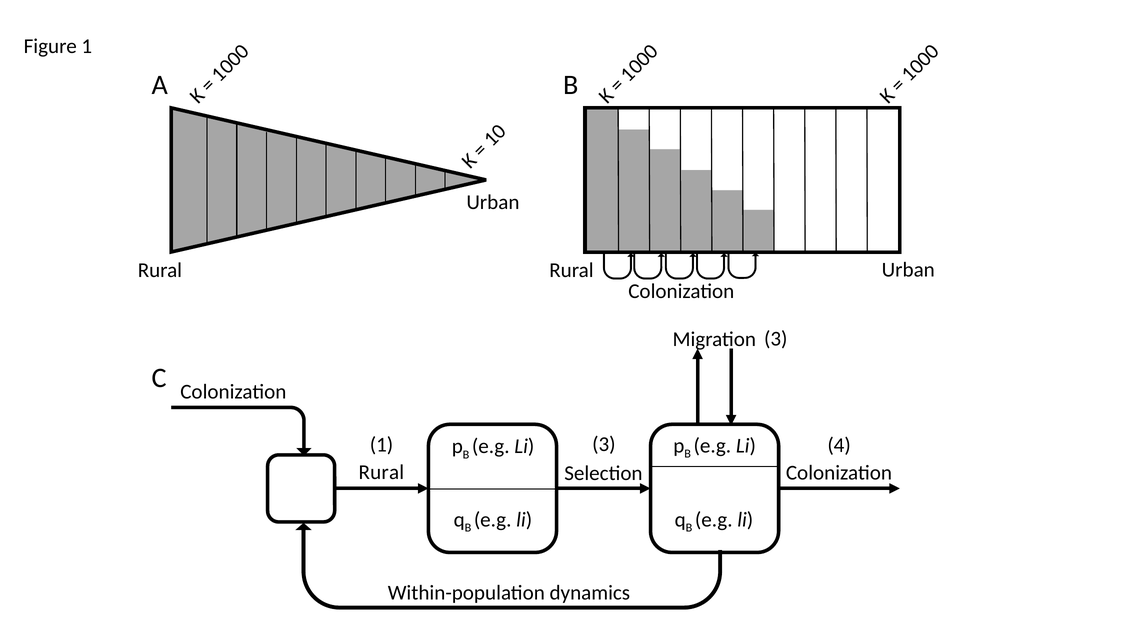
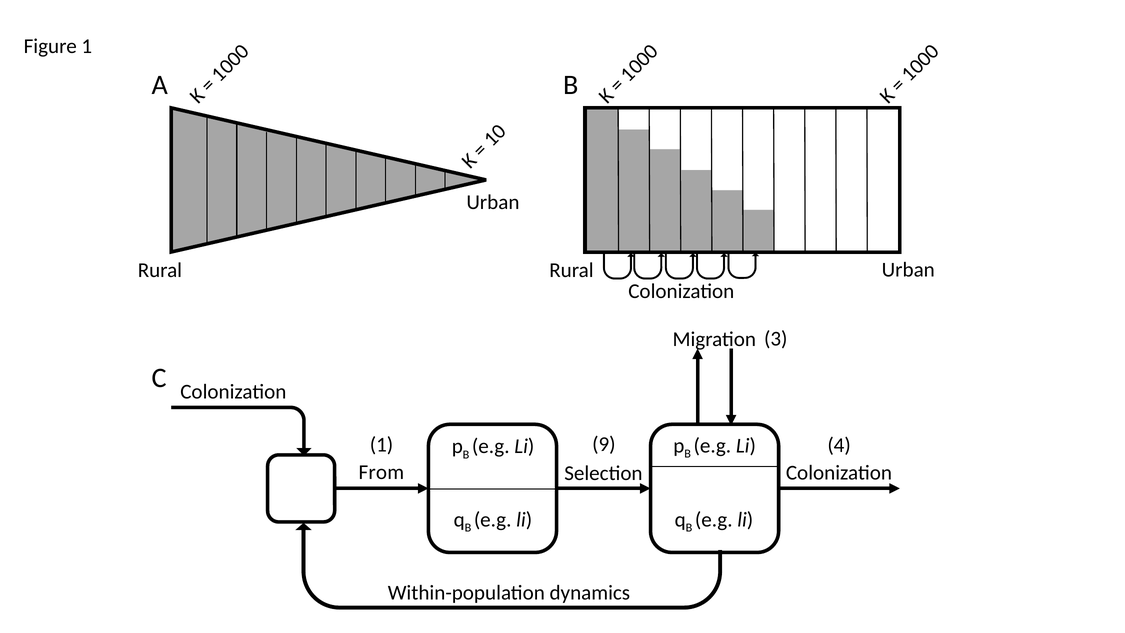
1 3: 3 -> 9 (604, 444)
Rural: Rural -> From (381, 472)
